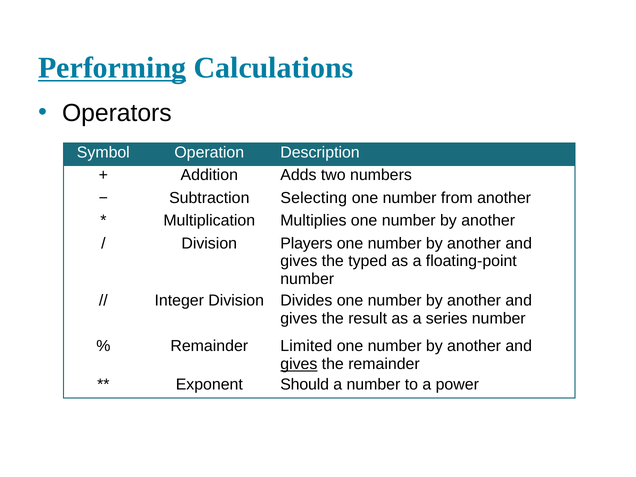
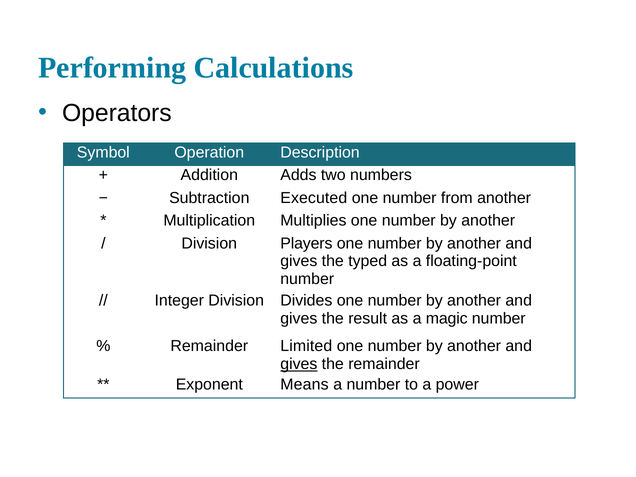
Performing underline: present -> none (112, 68)
Selecting: Selecting -> Executed (314, 198)
series: series -> magic (447, 318)
Should: Should -> Means (305, 384)
